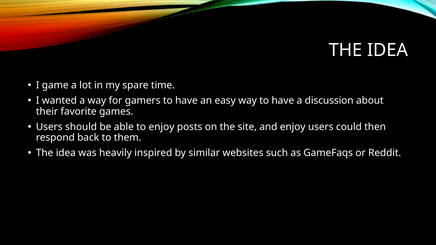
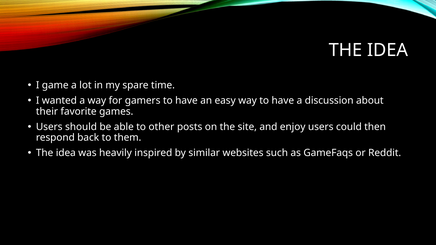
to enjoy: enjoy -> other (161, 127)
